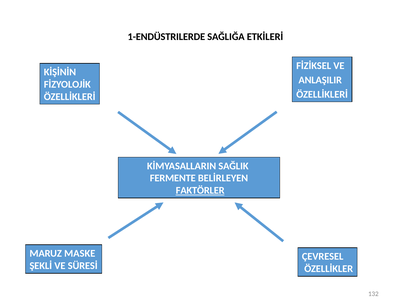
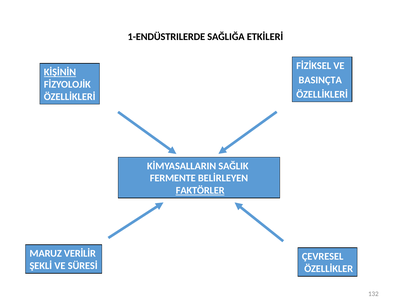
KİŞİNİN underline: none -> present (60, 72)
ANLAŞILIR: ANLAŞILIR -> BASINÇTA (320, 80)
MASKE: MASKE -> VERİLİR (80, 254)
